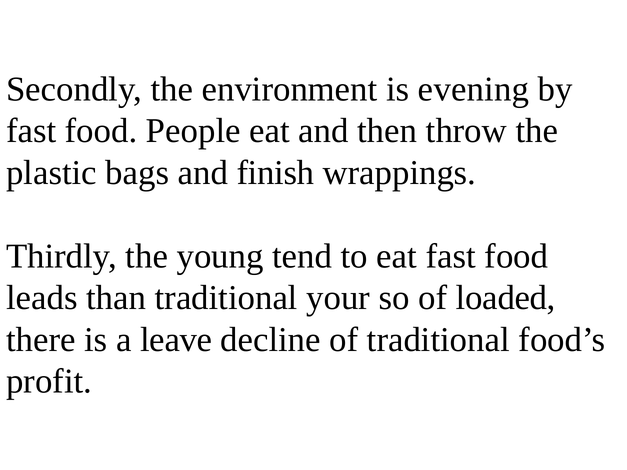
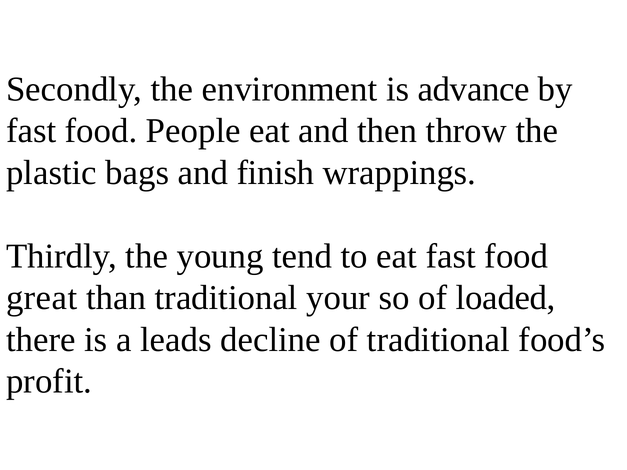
evening: evening -> advance (474, 89)
leads: leads -> great (42, 298)
leave: leave -> leads (176, 340)
